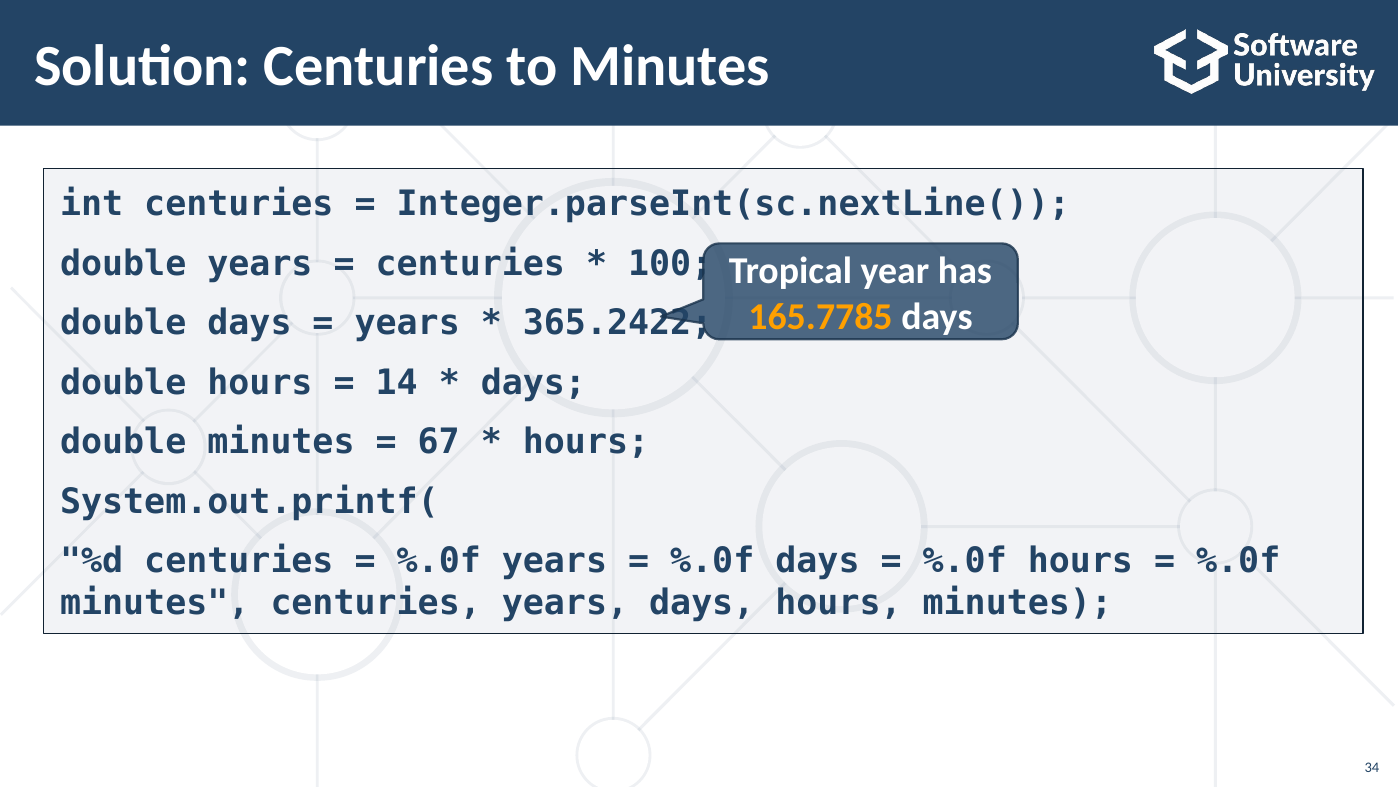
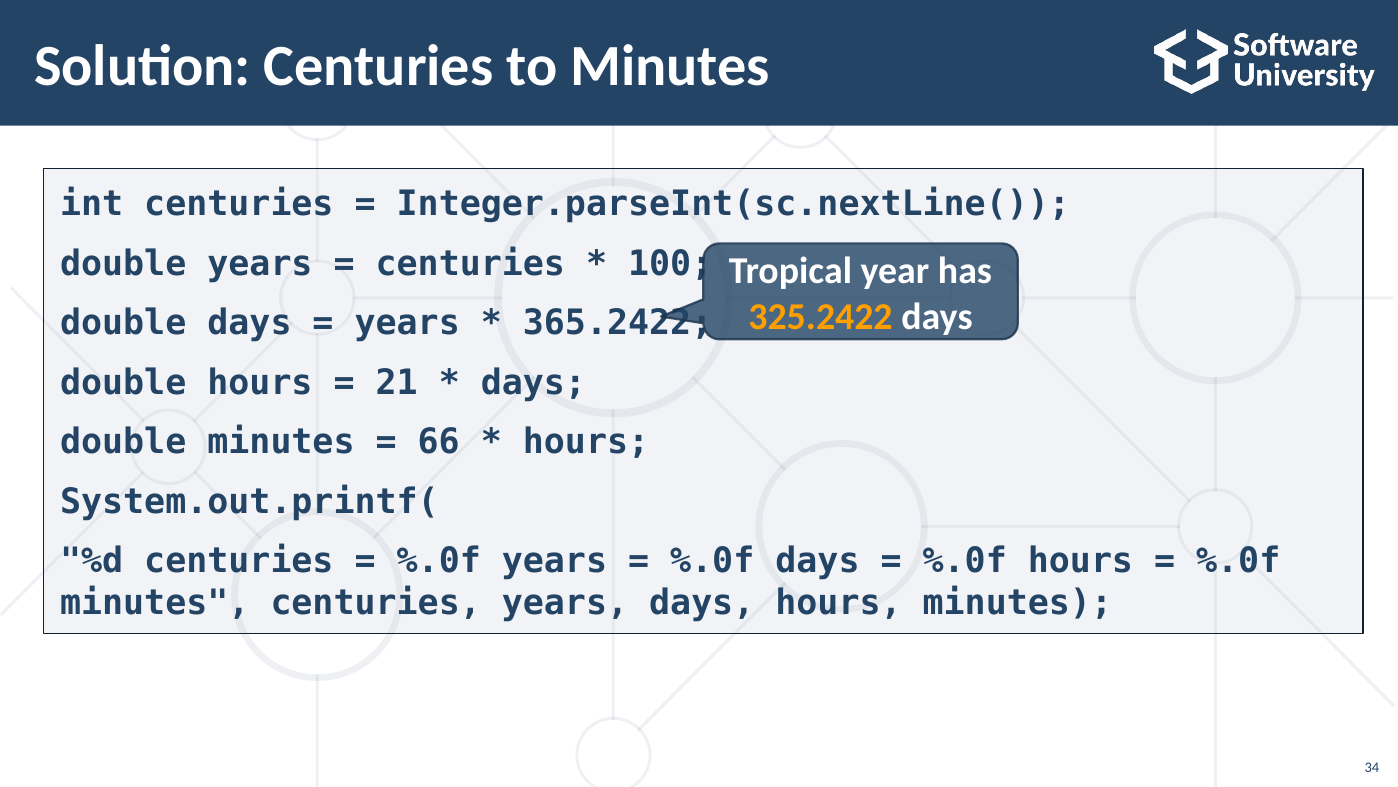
165.7785: 165.7785 -> 325.2422 (821, 316)
14: 14 -> 21 (397, 382)
67: 67 -> 66 (439, 442)
